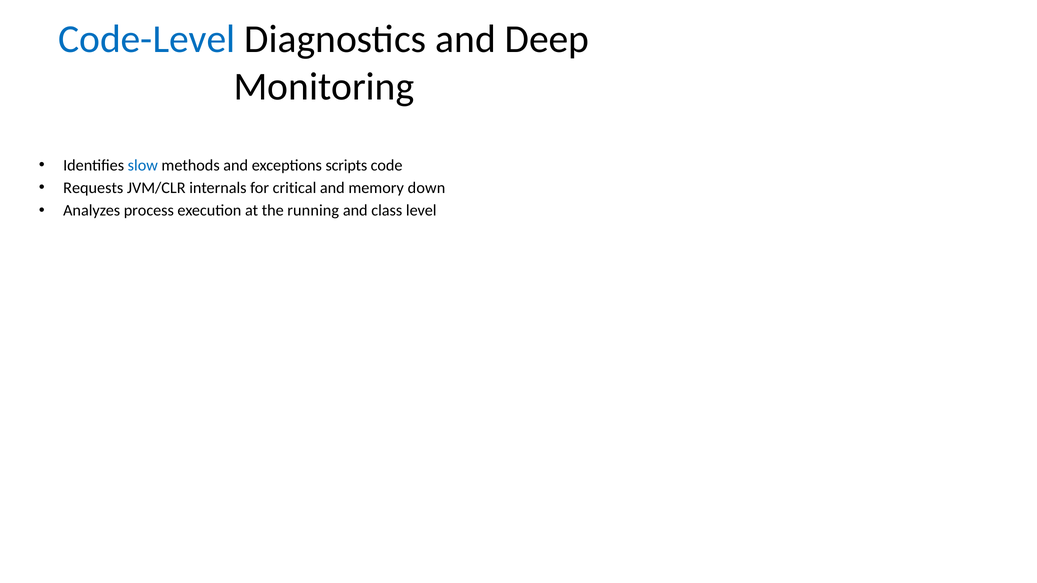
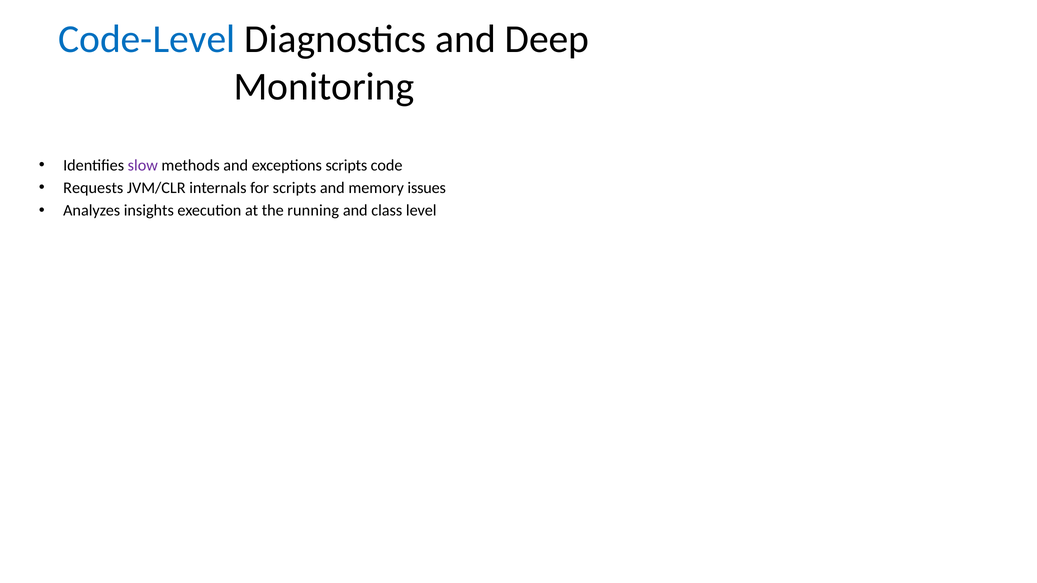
slow colour: blue -> purple (143, 165)
for critical: critical -> scripts (294, 188)
down: down -> issues (427, 188)
process: process -> insights (149, 211)
